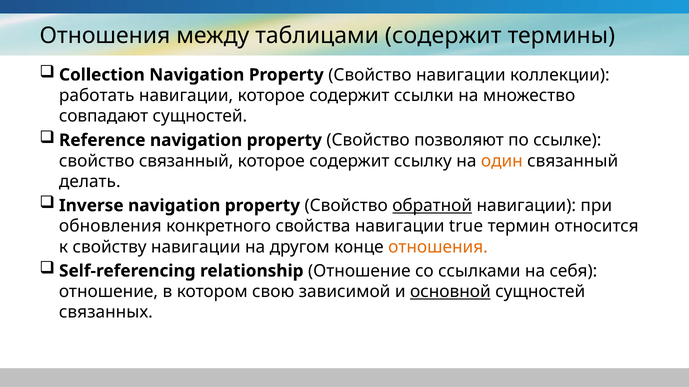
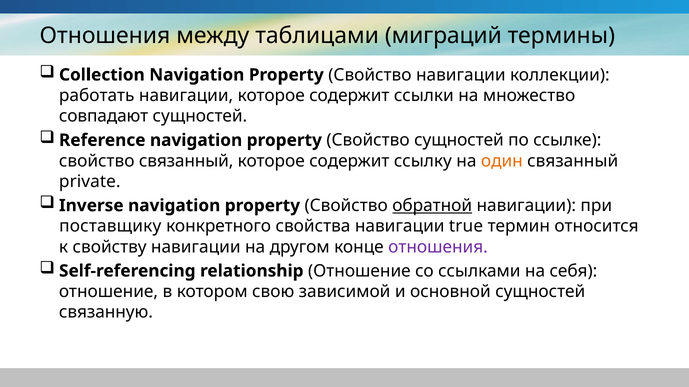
таблицами содержит: содержит -> миграций (443, 36)
Свойство позволяют: позволяют -> сущностей (459, 140)
делать: делать -> private (90, 182)
обновления: обновления -> поставщику (110, 227)
отношения colour: orange -> purple (438, 247)
основной underline: present -> none (450, 292)
связанных: связанных -> связанную (106, 313)
